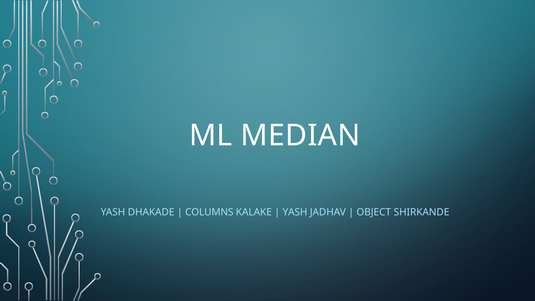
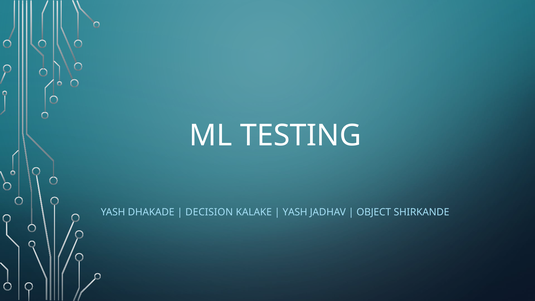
MEDIAN: MEDIAN -> TESTING (301, 136)
COLUMNS: COLUMNS -> DECISION (209, 212)
